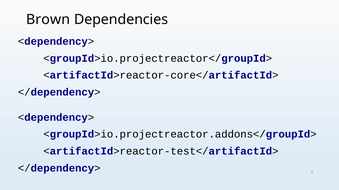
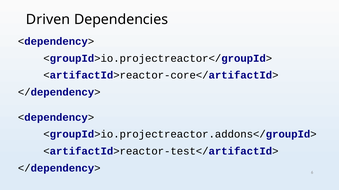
Brown: Brown -> Driven (48, 20)
